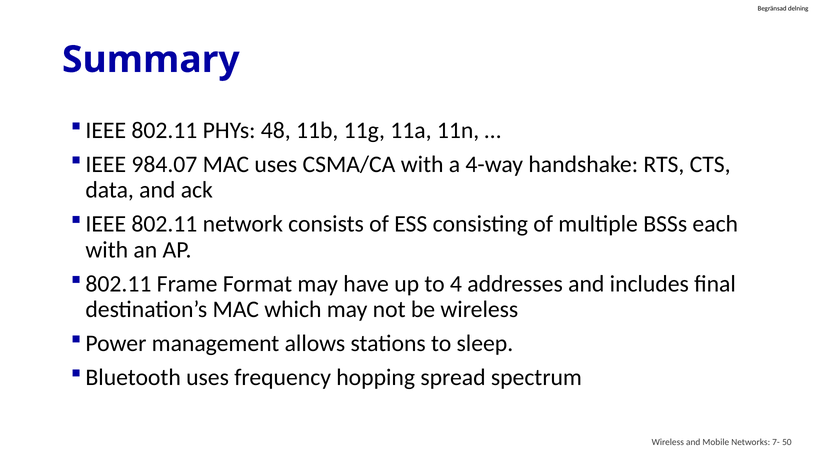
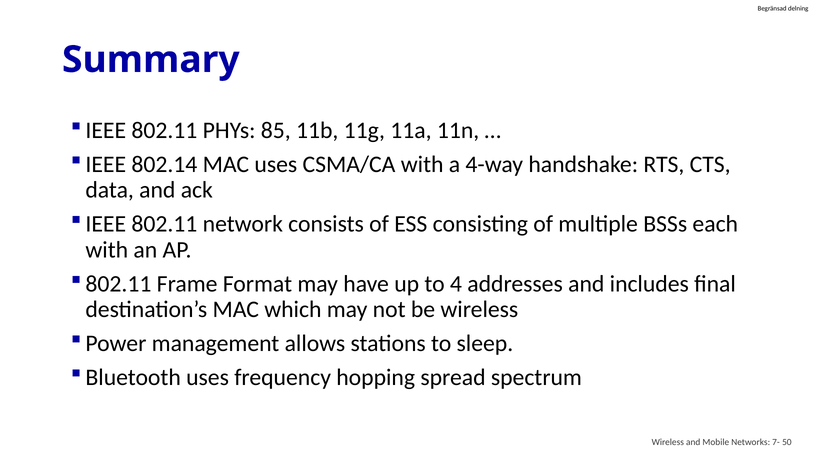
48: 48 -> 85 (276, 131)
984.07: 984.07 -> 802.14 (164, 165)
